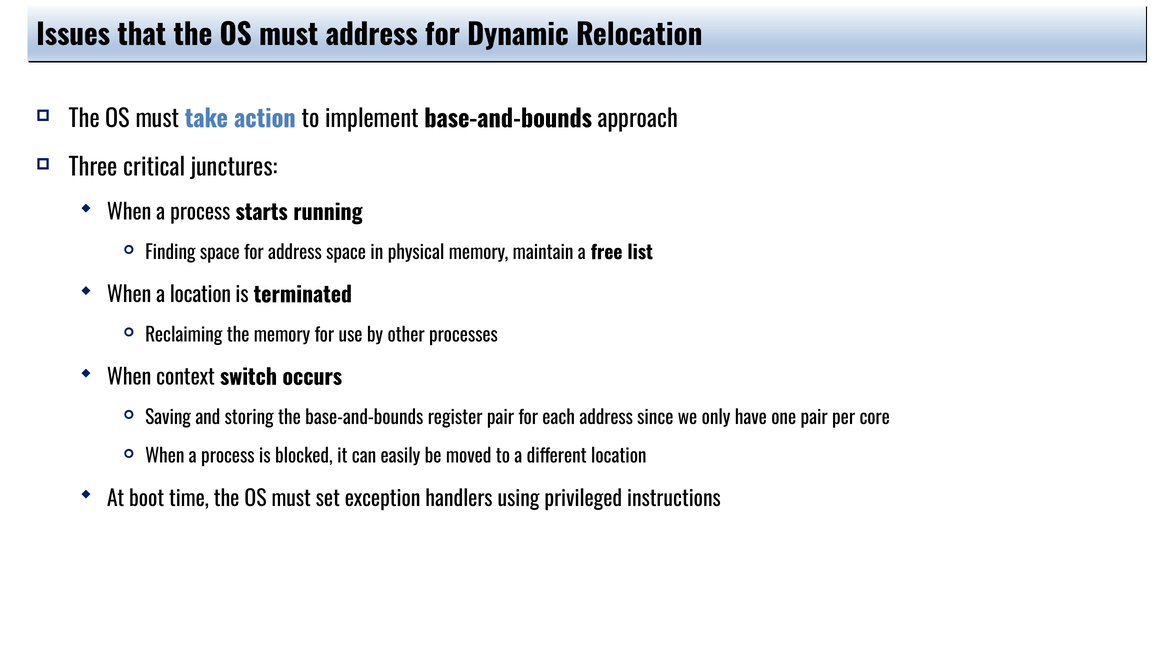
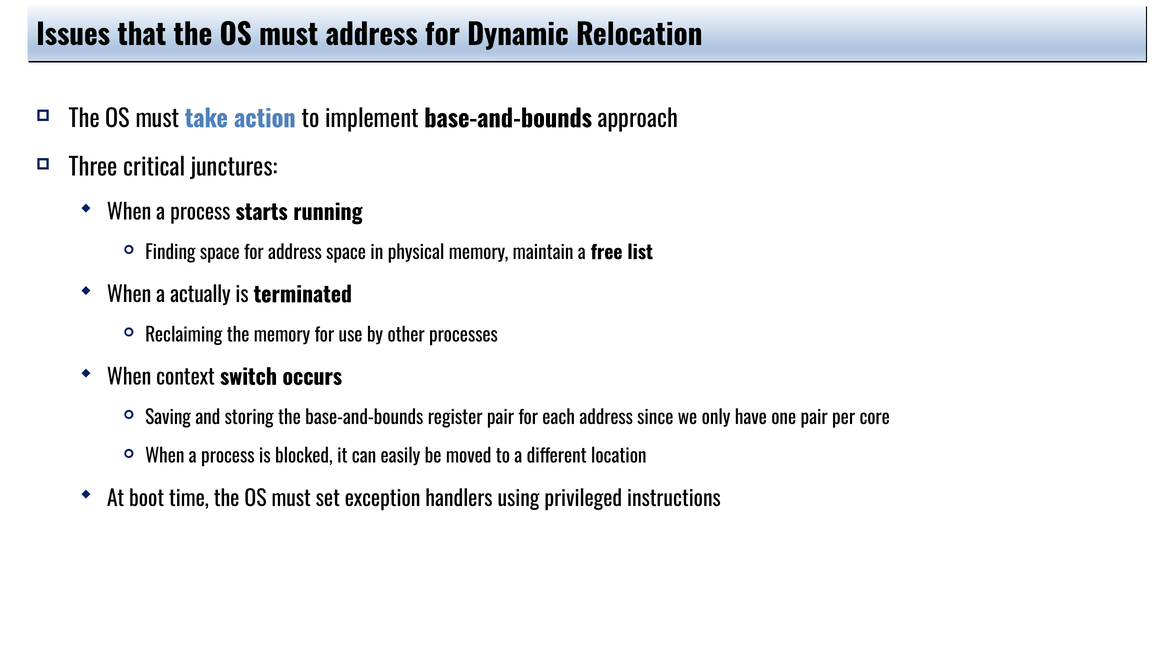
a location: location -> actually (200, 295)
